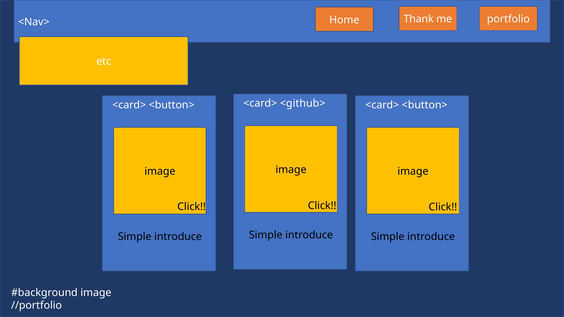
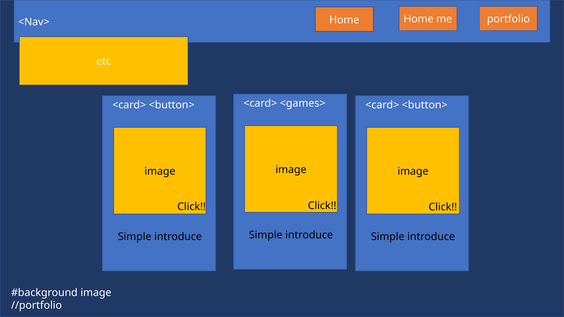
Home Thank: Thank -> Home (419, 19)
<github>: <github> -> <games> (303, 103)
